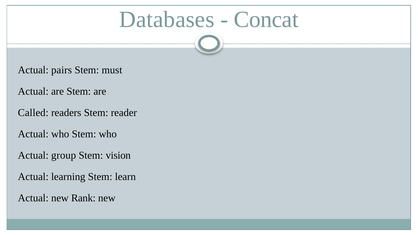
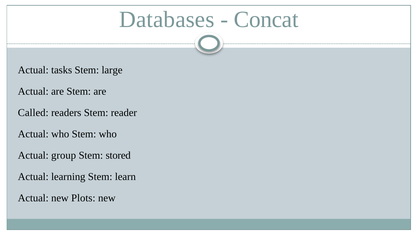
pairs: pairs -> tasks (62, 70)
must: must -> large (112, 70)
vision: vision -> stored (118, 155)
Rank: Rank -> Plots (83, 198)
